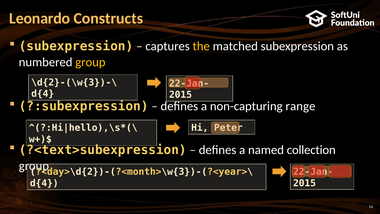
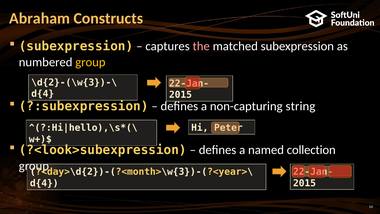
Leonardo: Leonardo -> Abraham (40, 18)
the colour: yellow -> pink (201, 46)
range: range -> string (300, 106)
?<text>subexpression: ?<text>subexpression -> ?<look>subexpression (103, 150)
